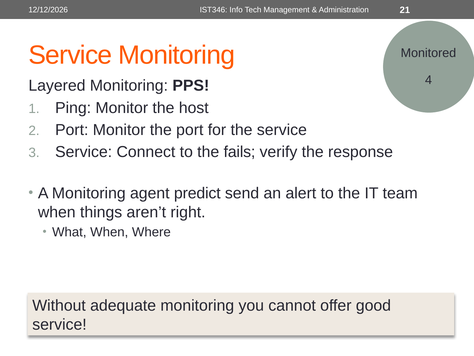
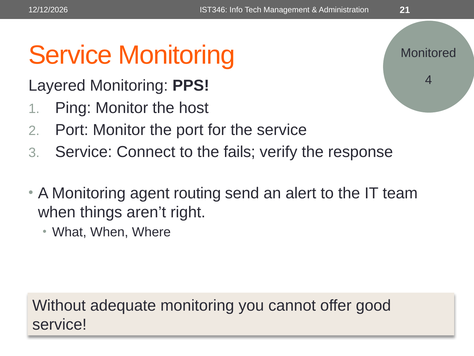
predict: predict -> routing (197, 193)
